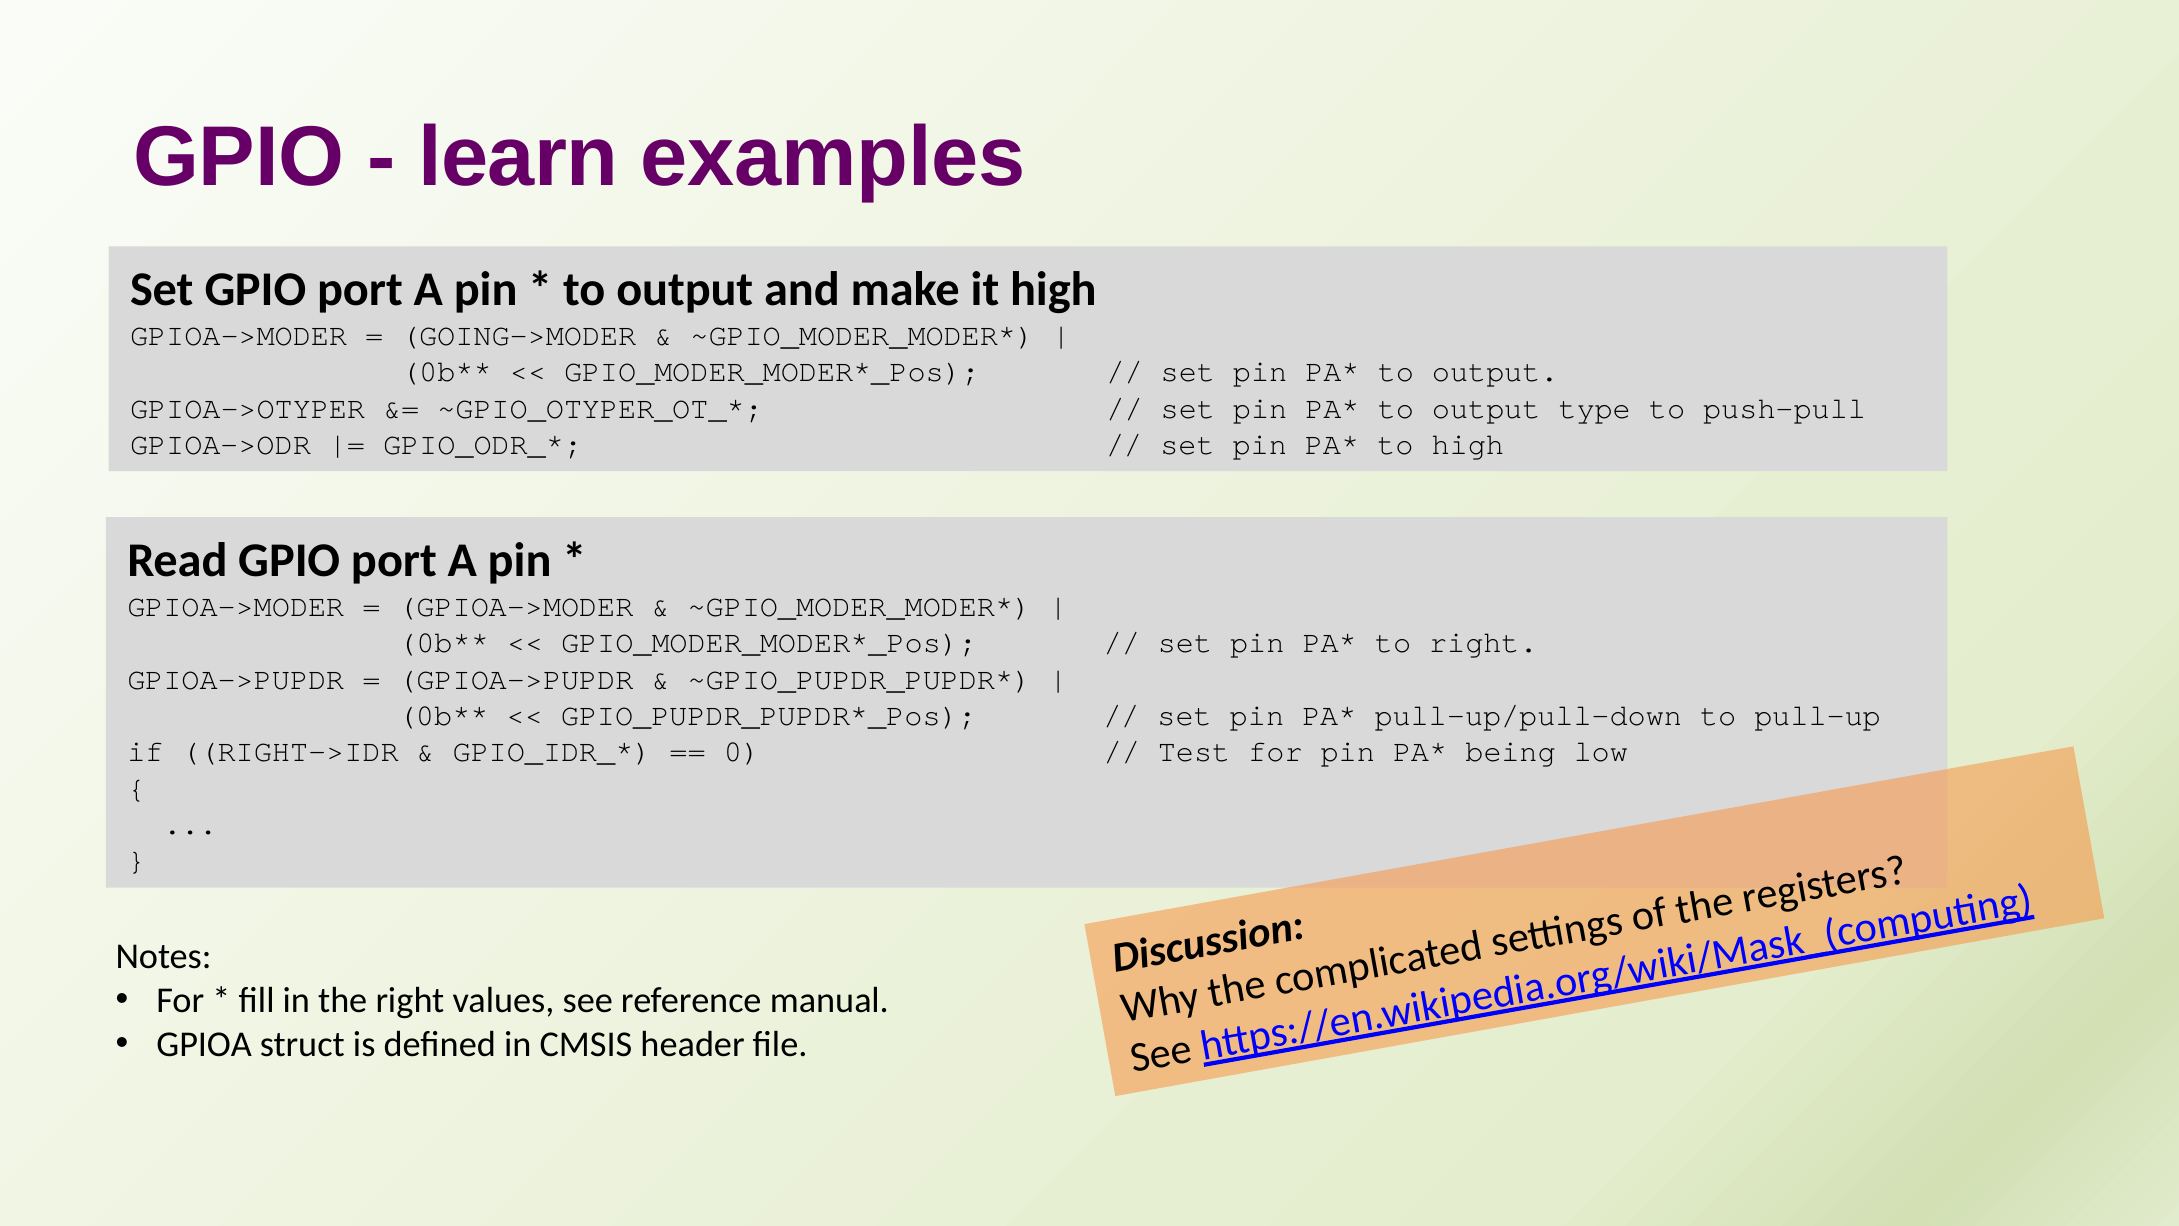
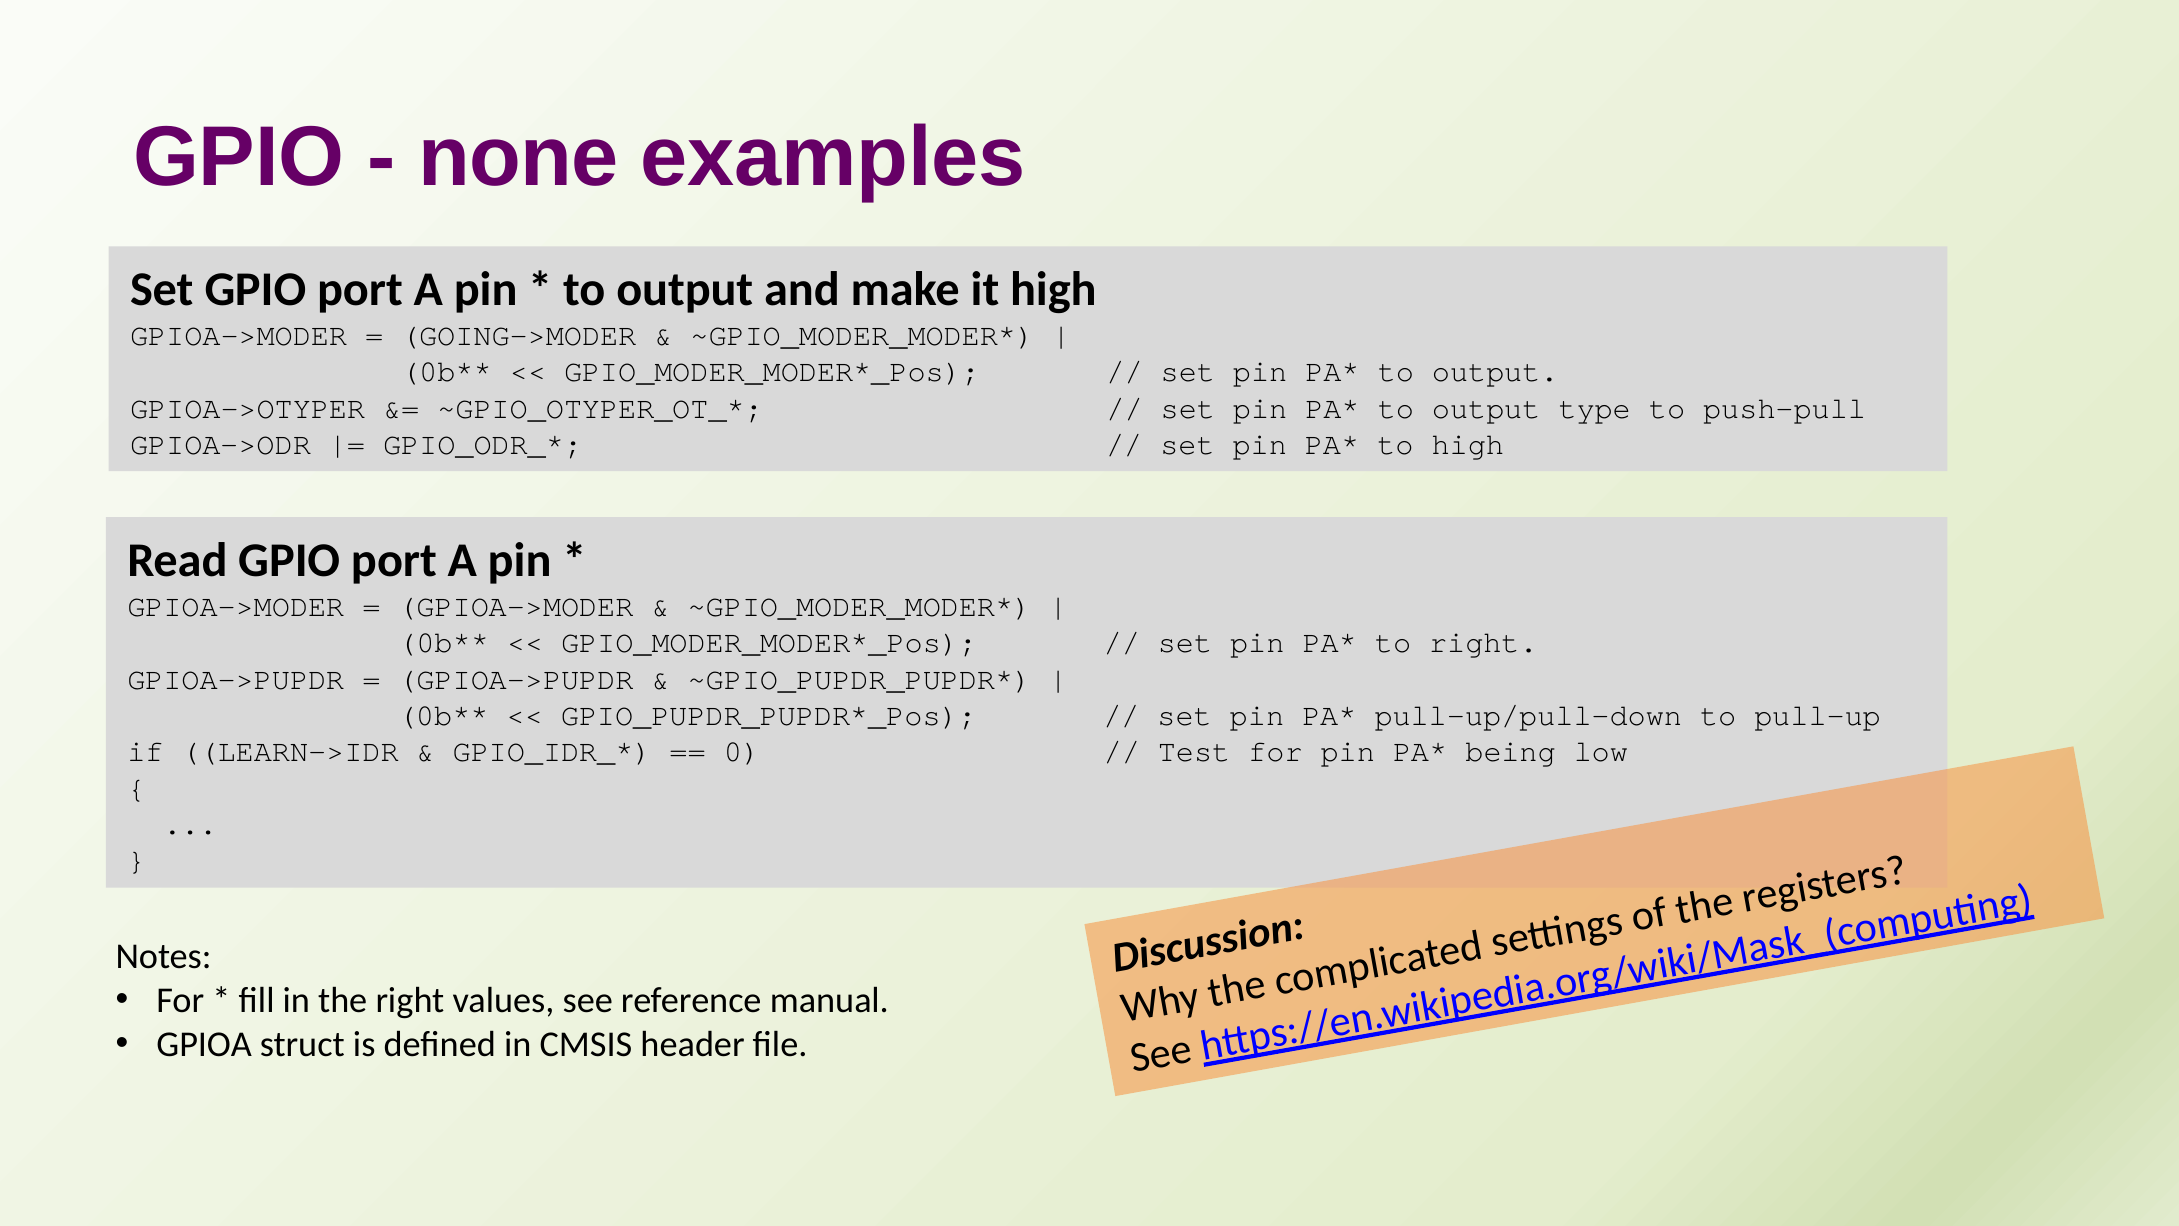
learn: learn -> none (518, 157)
RIGHT->IDR: RIGHT->IDR -> LEARN->IDR (290, 752)
